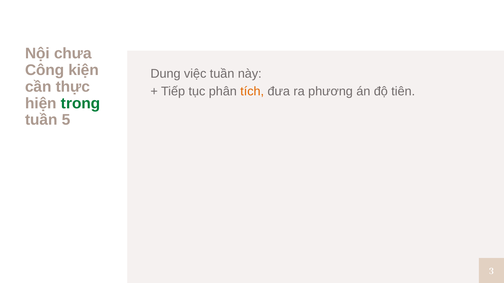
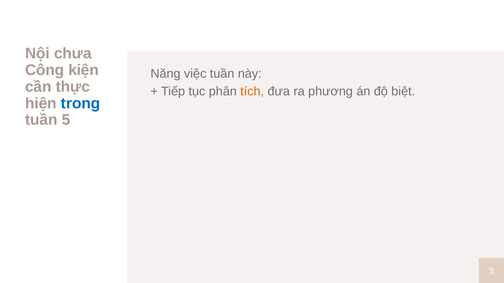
Dung: Dung -> Năng (165, 74)
tiên: tiên -> biệt (403, 91)
trong colour: green -> blue (81, 103)
